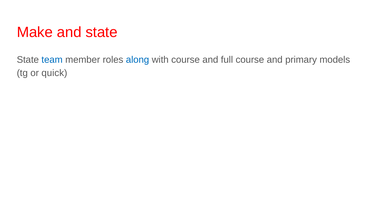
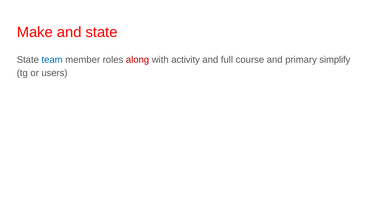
along colour: blue -> red (138, 60)
with course: course -> activity (186, 60)
models: models -> simplify (335, 60)
quick: quick -> users (54, 73)
